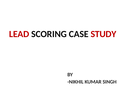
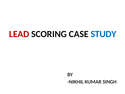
STUDY colour: red -> blue (103, 34)
